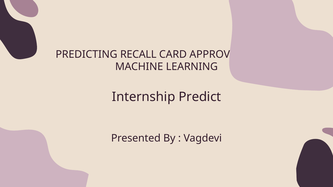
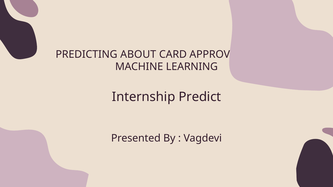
RECALL: RECALL -> ABOUT (138, 54)
